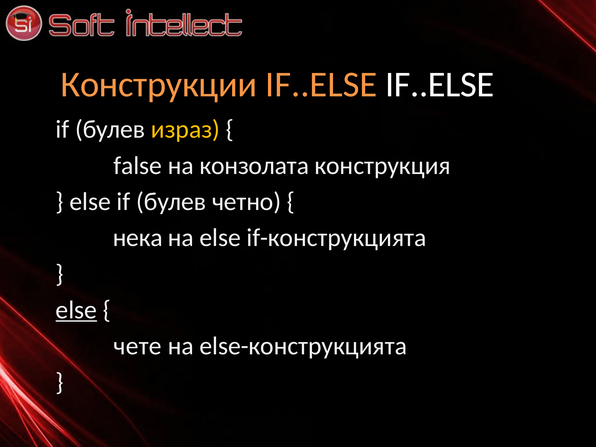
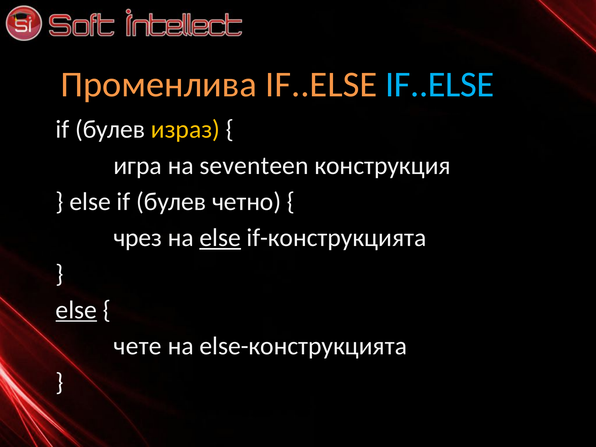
Конструкции: Конструкции -> Променлива (159, 84)
IF..ELSE colour: white -> light blue (440, 84)
false: false -> игра (138, 166)
конзолата: конзолата -> seventeen (254, 166)
нека: нека -> чрез (138, 238)
else underline: none -> present (220, 238)
